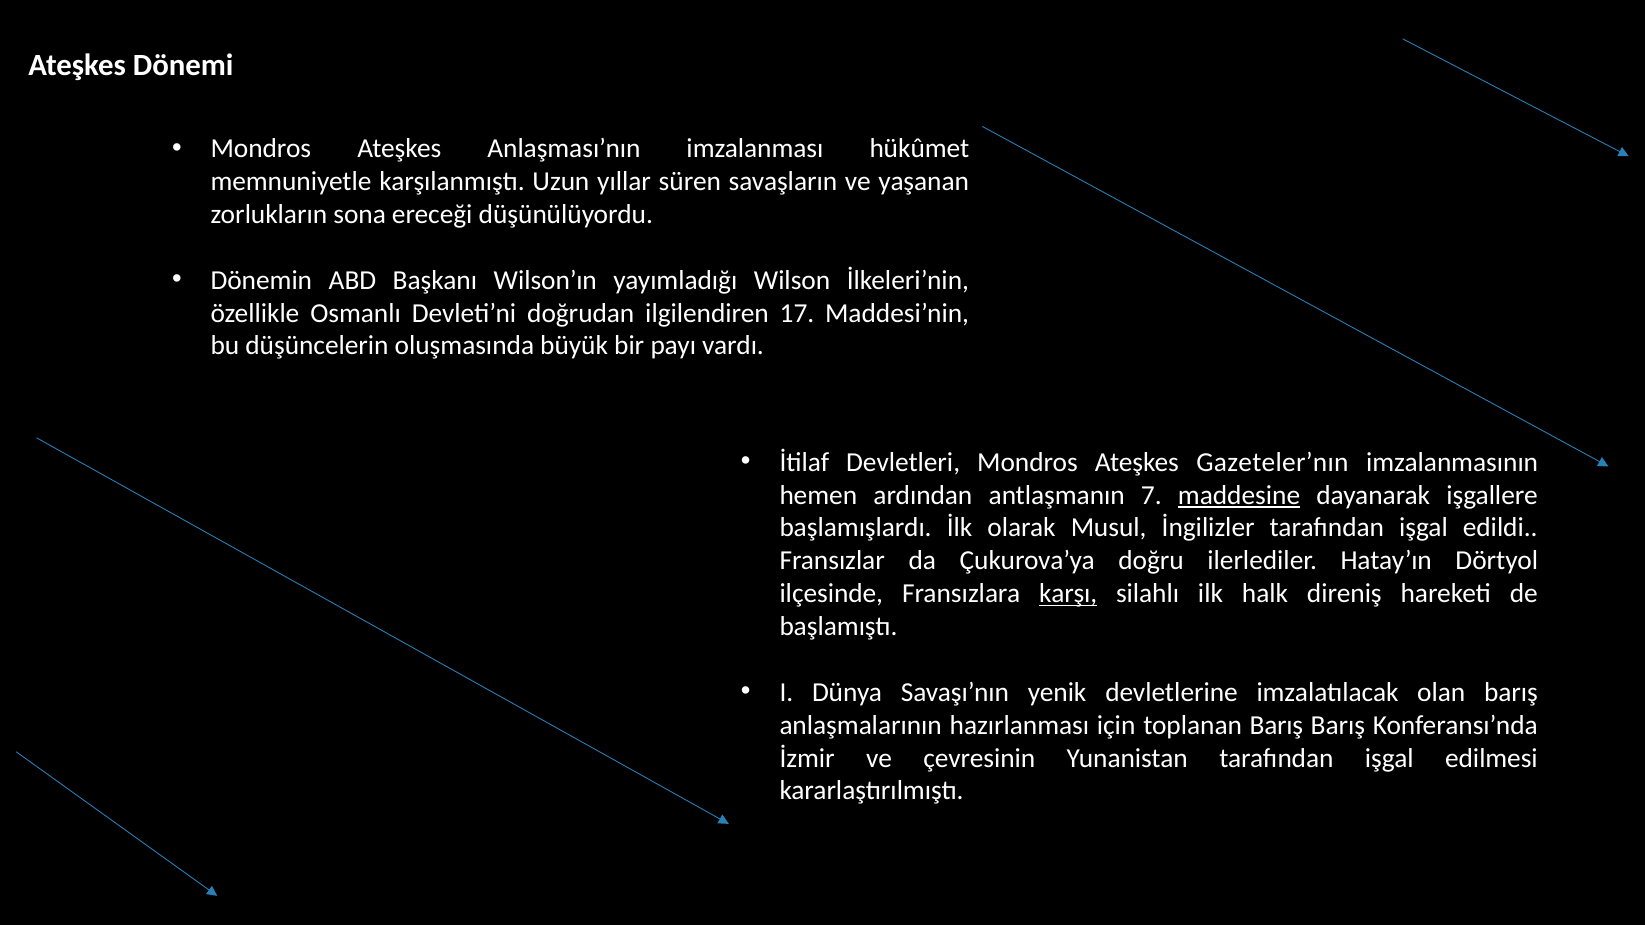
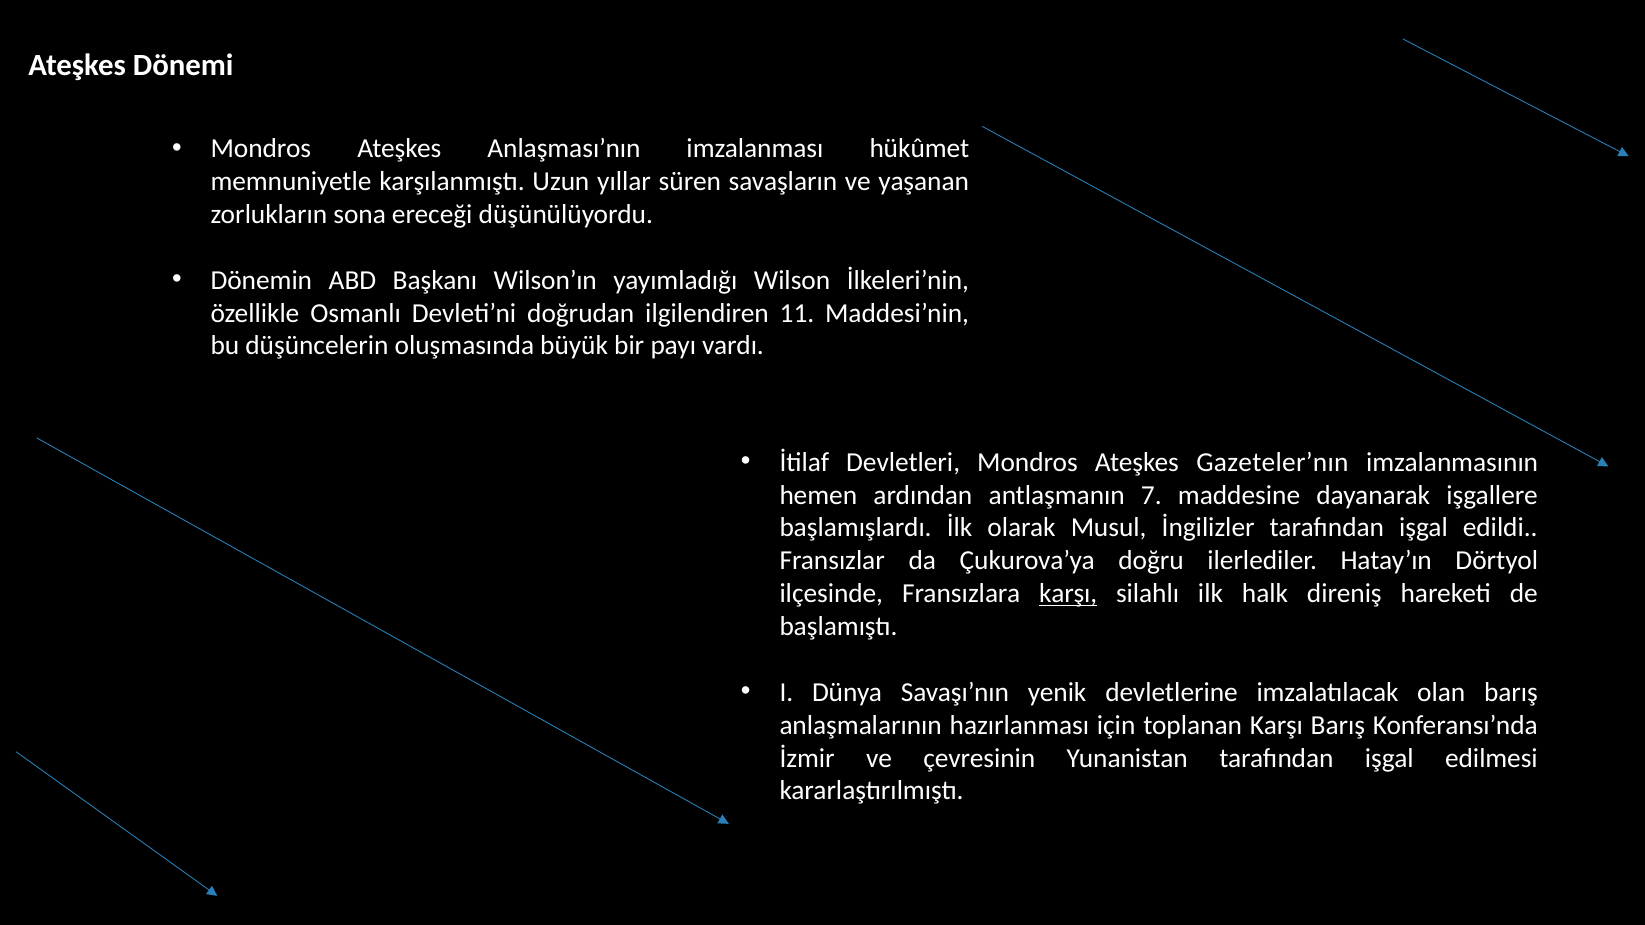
17: 17 -> 11 (797, 313)
maddesine underline: present -> none (1239, 495)
toplanan Barış: Barış -> Karşı (1276, 725)
